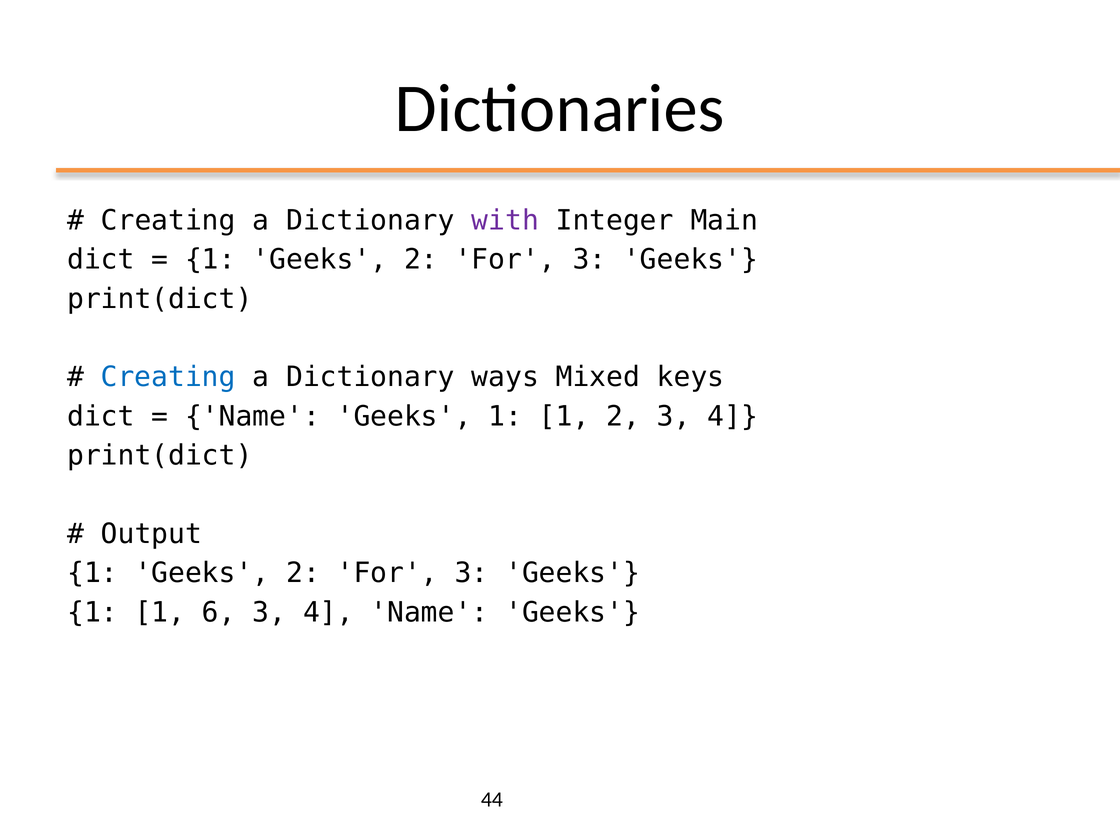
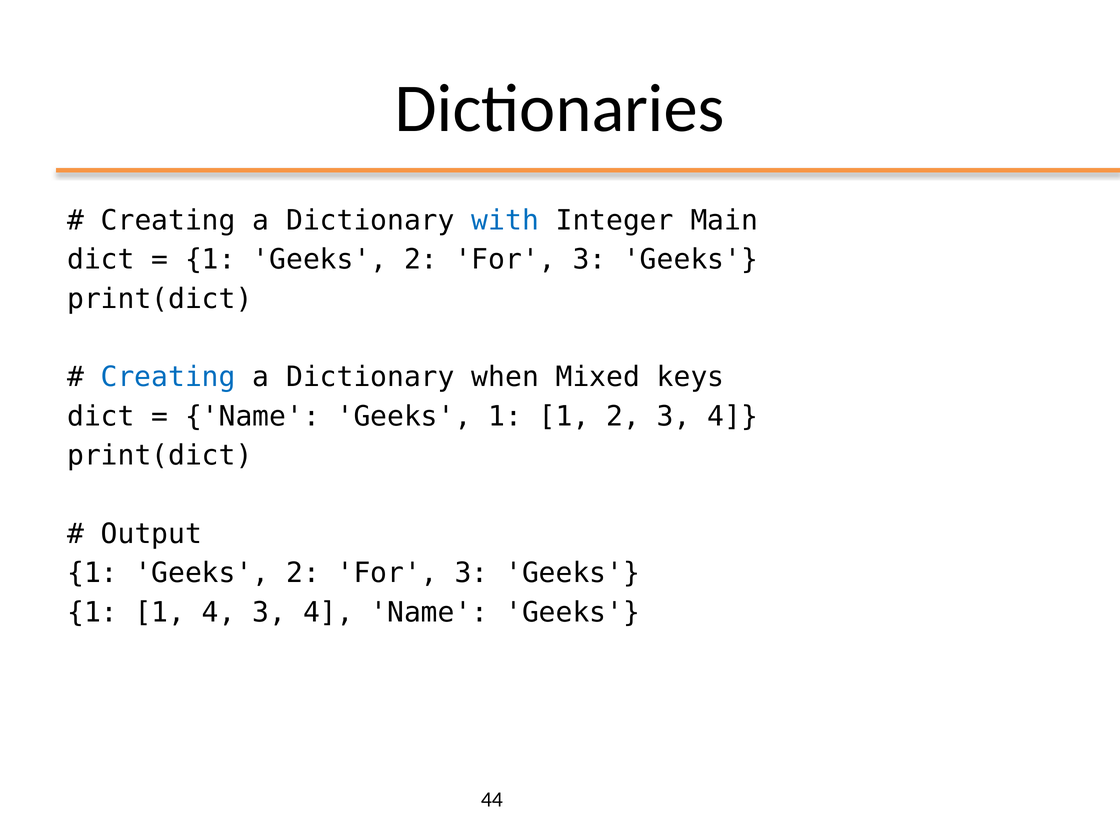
with colour: purple -> blue (505, 220)
ways: ways -> when (505, 377)
1 6: 6 -> 4 (219, 612)
